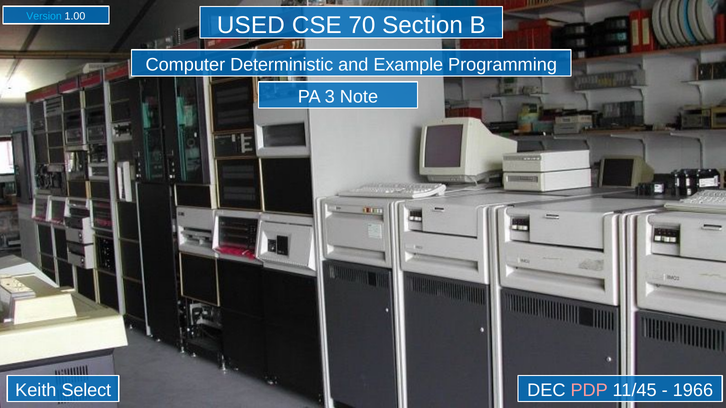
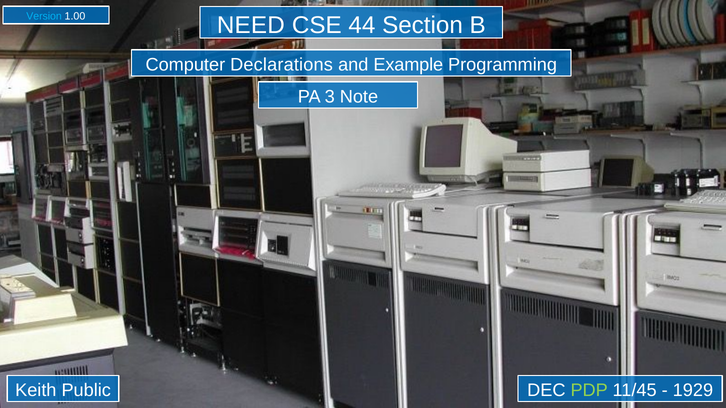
USED: USED -> NEED (251, 26)
70: 70 -> 44 (362, 26)
Deterministic: Deterministic -> Declarations (282, 65)
Select: Select -> Public (86, 391)
PDP colour: pink -> light green (589, 391)
1966: 1966 -> 1929 (693, 391)
